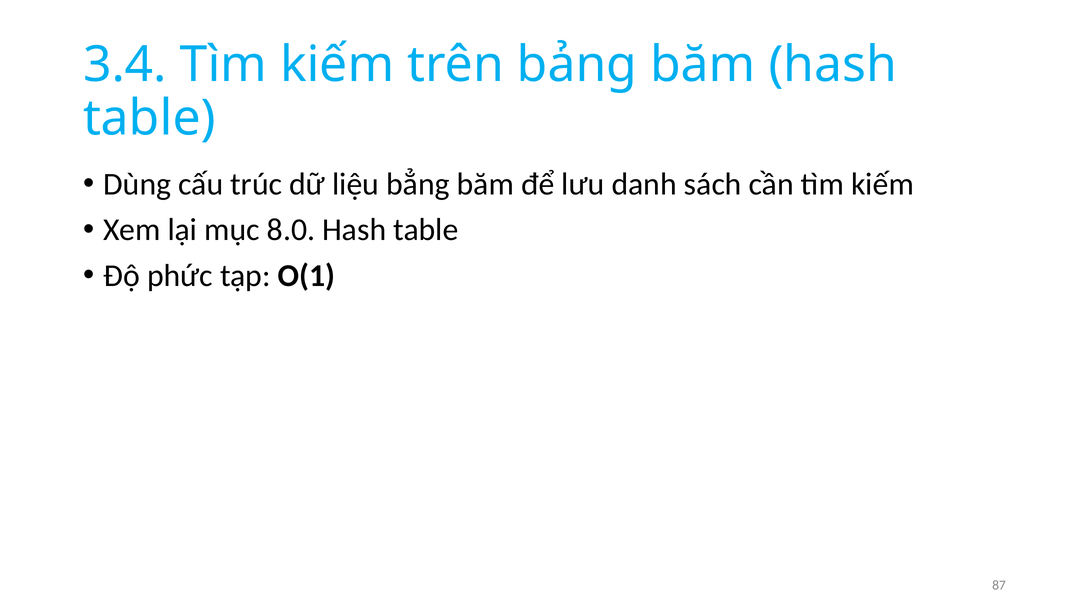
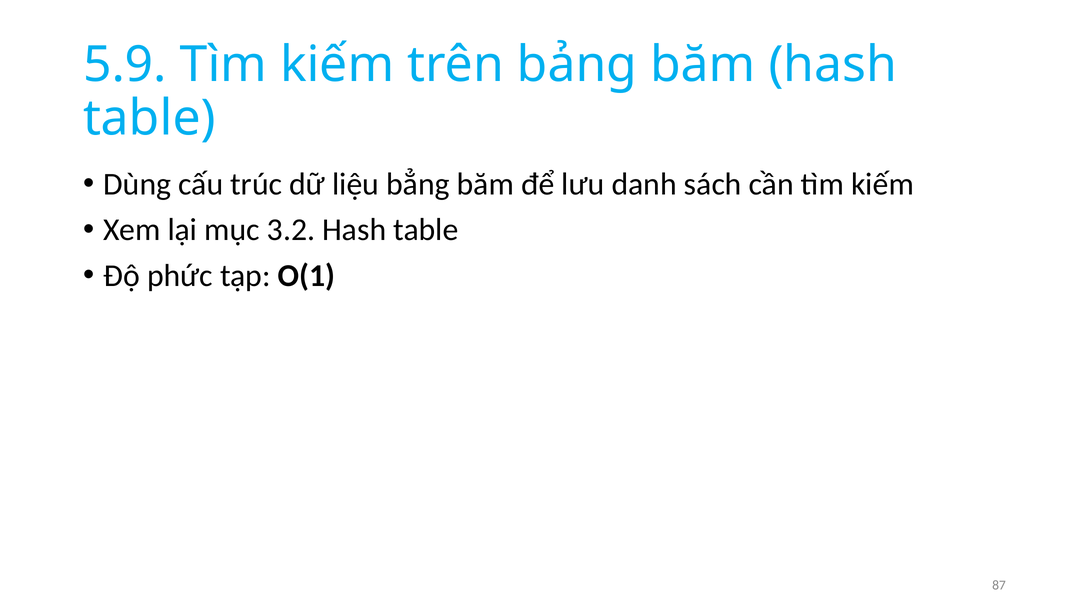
3.4: 3.4 -> 5.9 (125, 65)
8.0: 8.0 -> 3.2 (291, 230)
